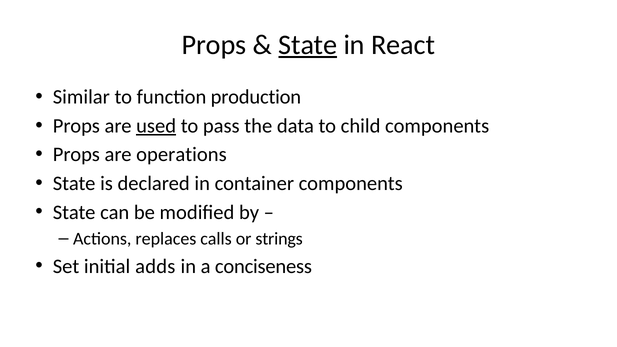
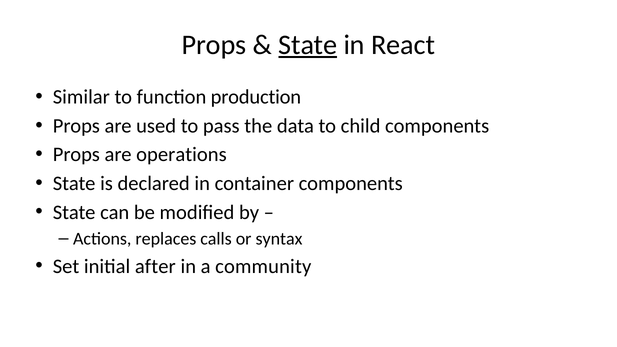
used underline: present -> none (156, 126)
strings: strings -> syntax (279, 239)
adds: adds -> after (155, 266)
conciseness: conciseness -> community (263, 266)
